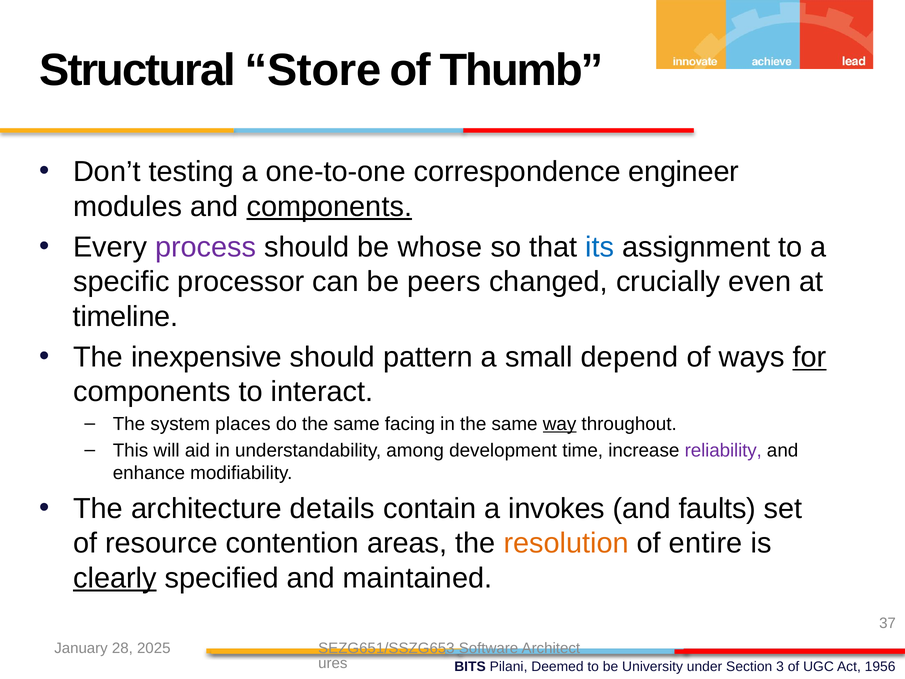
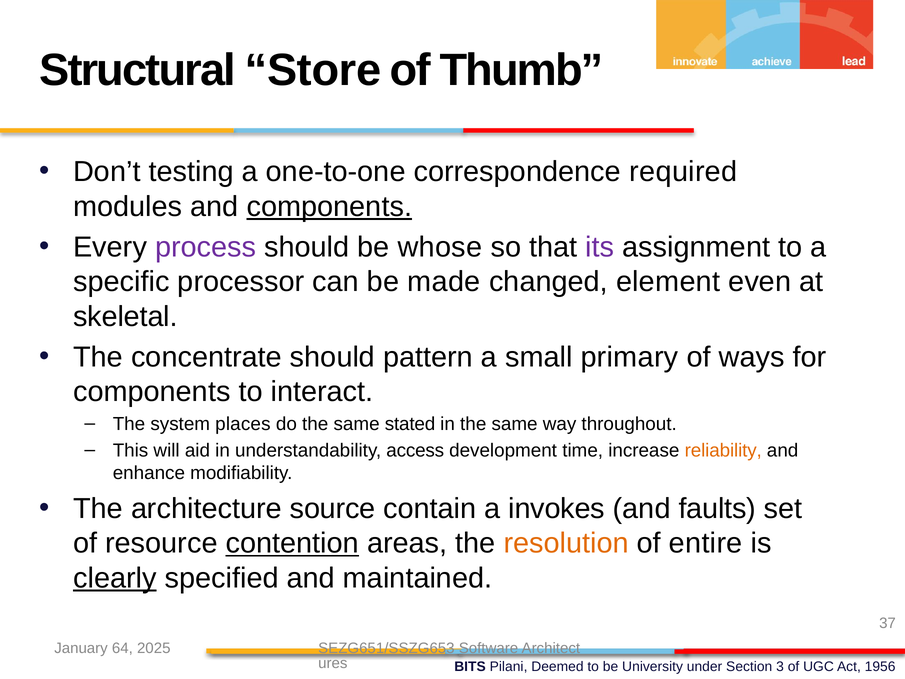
engineer: engineer -> required (683, 172)
its colour: blue -> purple (600, 247)
peers: peers -> made (444, 282)
crucially: crucially -> element (668, 282)
timeline: timeline -> skeletal (125, 316)
inexpensive: inexpensive -> concentrate (206, 357)
depend: depend -> primary (629, 357)
for underline: present -> none (809, 357)
facing: facing -> stated (410, 424)
way underline: present -> none (560, 424)
among: among -> access (415, 450)
reliability colour: purple -> orange (723, 450)
details: details -> source (333, 508)
contention underline: none -> present (292, 543)
28: 28 -> 64 (122, 648)
